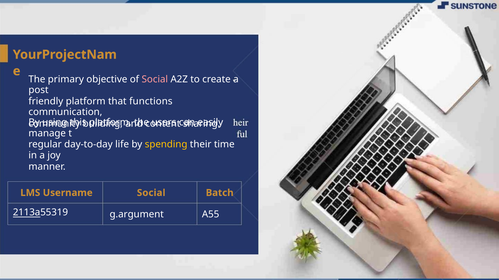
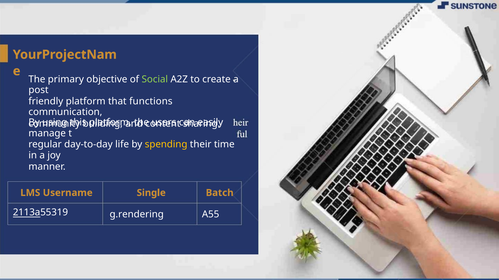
Social colour: pink -> light green (155, 80)
Social: Social -> Single (151, 193)
g.argument: g.argument -> g.rendering (137, 215)
